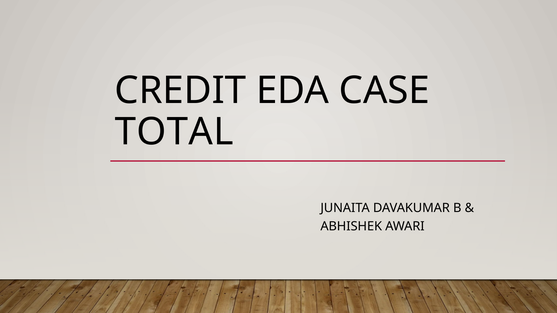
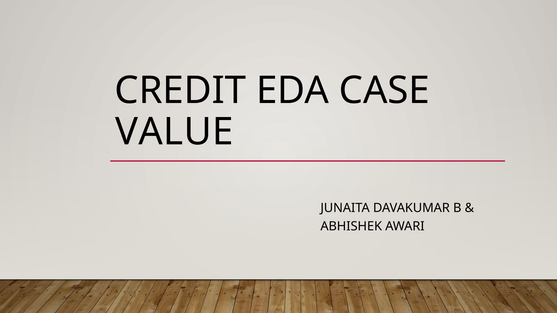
TOTAL: TOTAL -> VALUE (174, 132)
